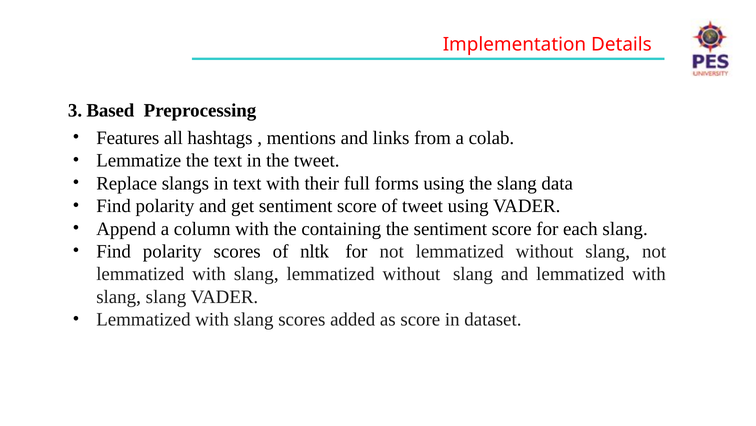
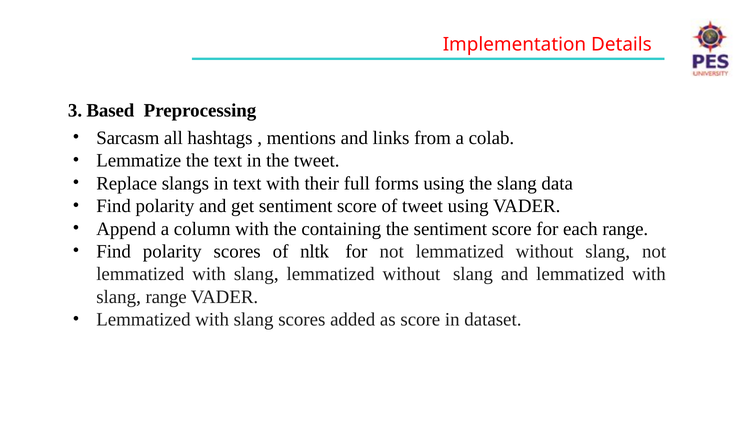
Features: Features -> Sarcasm (128, 138)
each slang: slang -> range (625, 228)
slang slang: slang -> range (166, 296)
